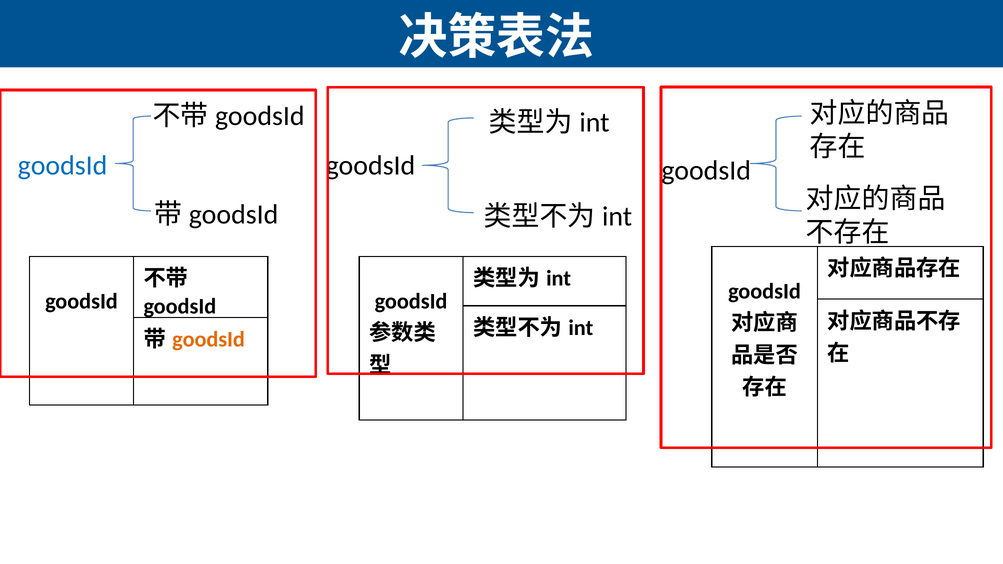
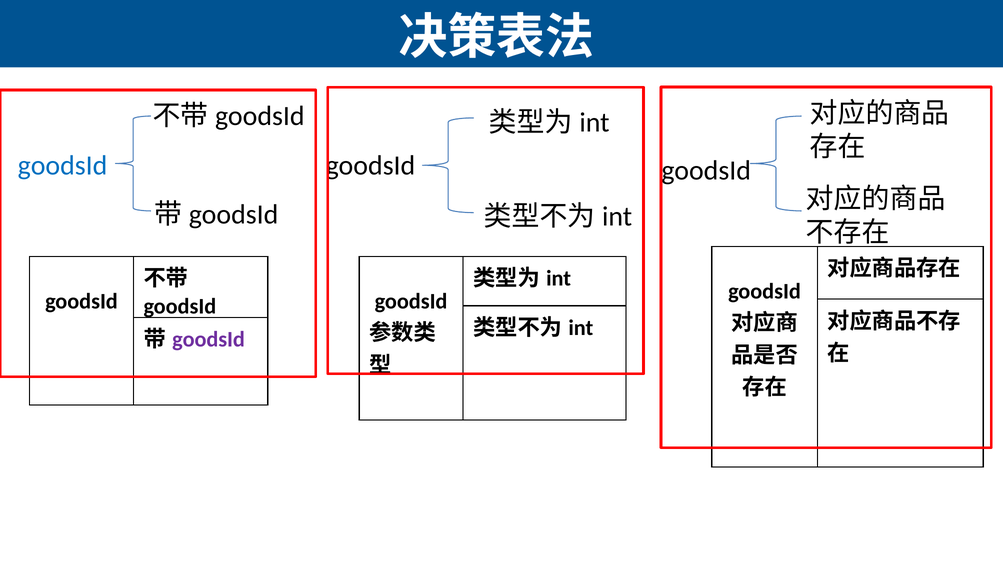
goodsId colour: orange -> purple (209, 340)
